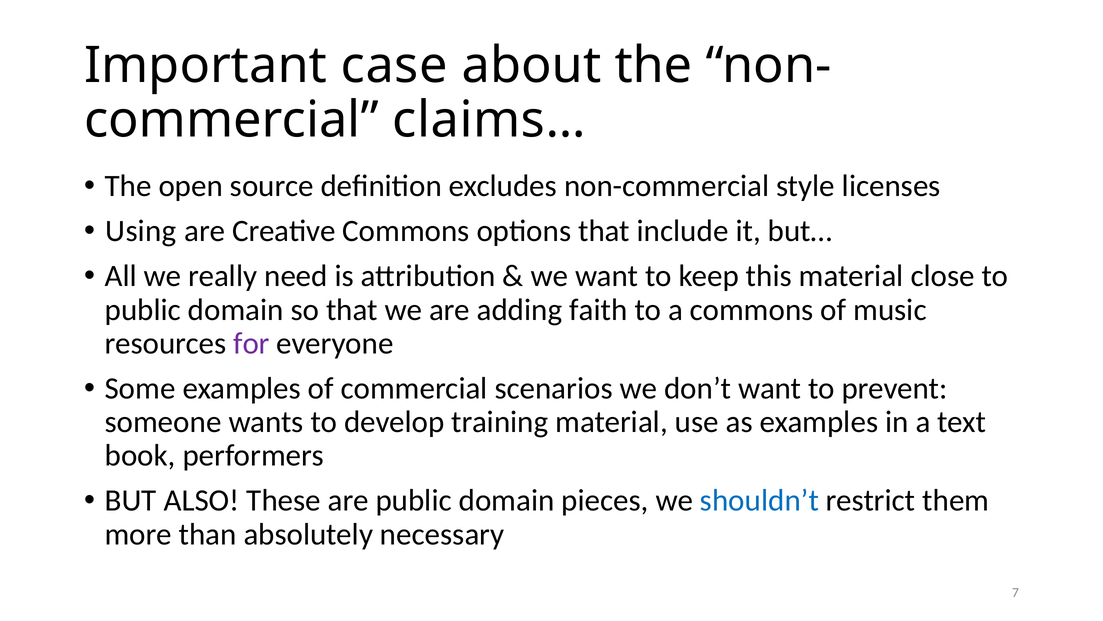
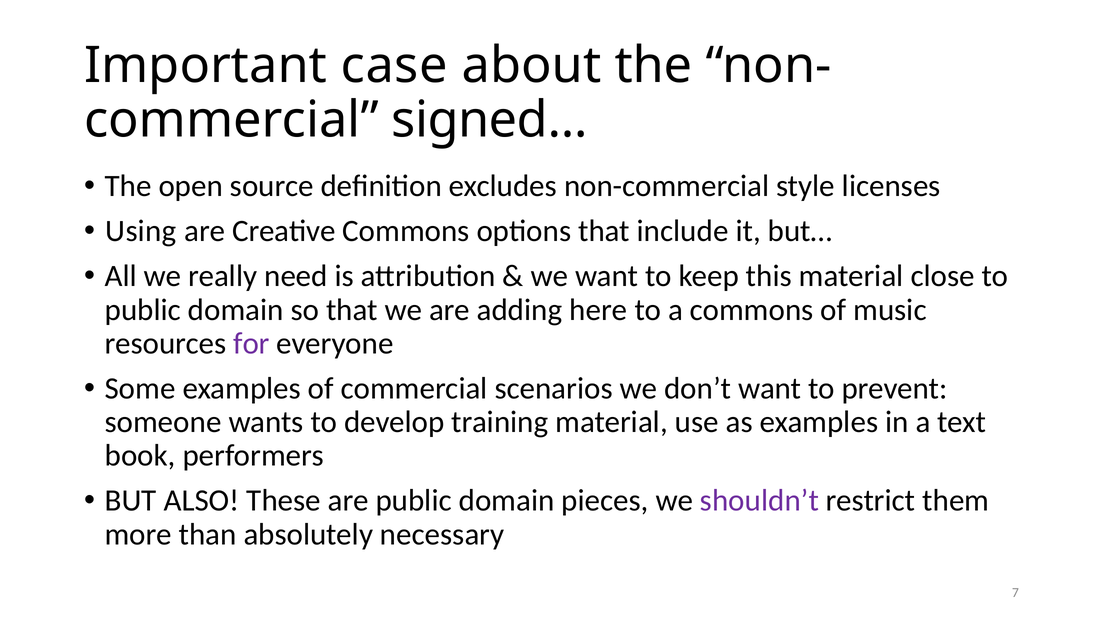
claims…: claims… -> signed… (489, 120)
faith: faith -> here (598, 310)
shouldn’t colour: blue -> purple (759, 500)
